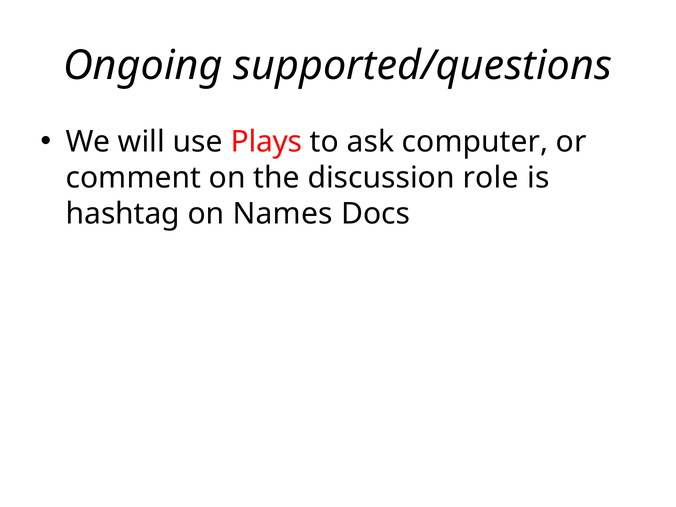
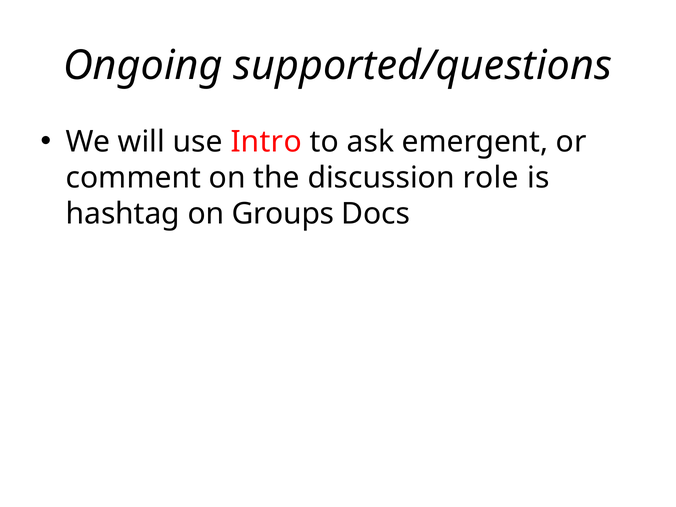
Plays: Plays -> Intro (266, 142)
computer: computer -> emergent (475, 142)
Names: Names -> Groups (283, 214)
